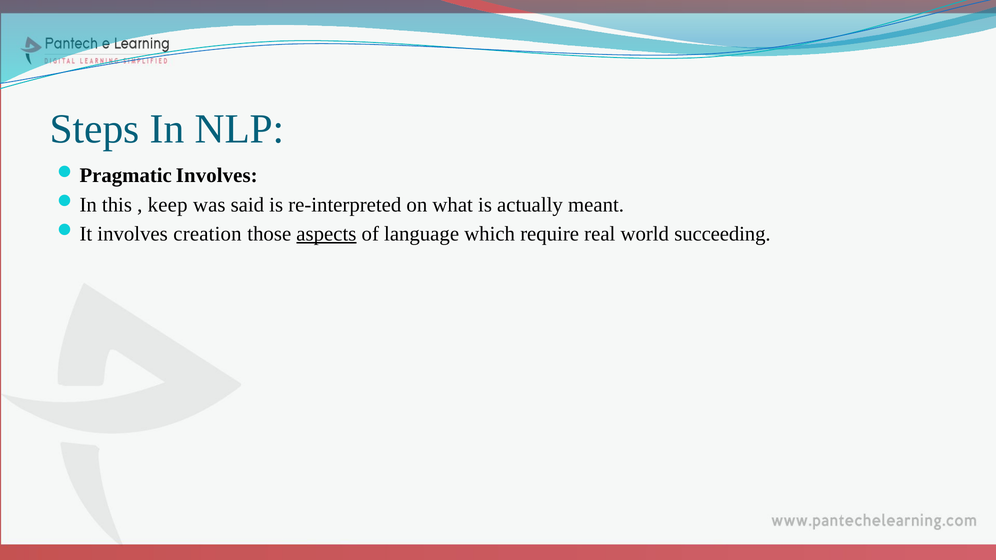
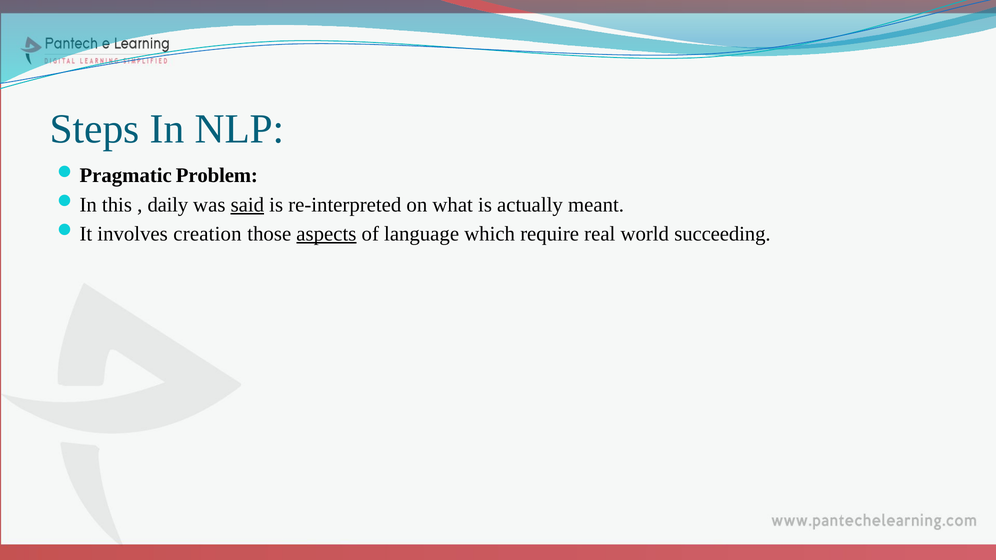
Involves: Involves -> Problem (217, 176)
keep: keep -> daily (168, 205)
said underline: none -> present (247, 205)
